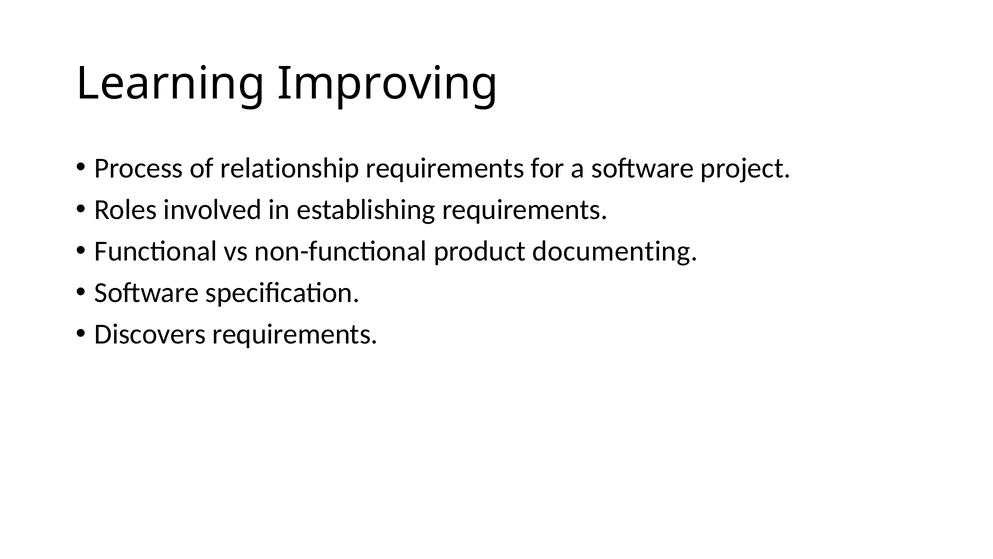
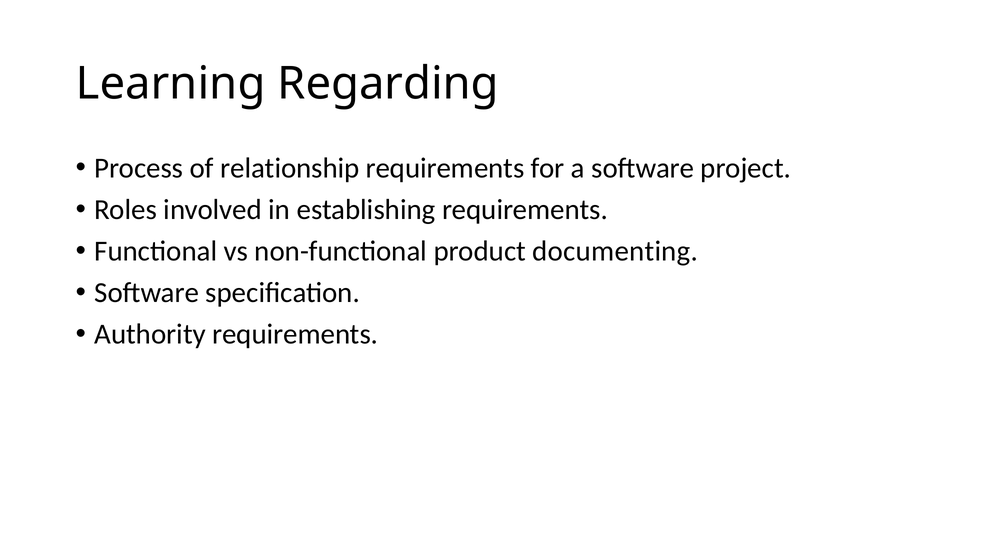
Improving: Improving -> Regarding (388, 83)
Discovers: Discovers -> Authority (150, 334)
